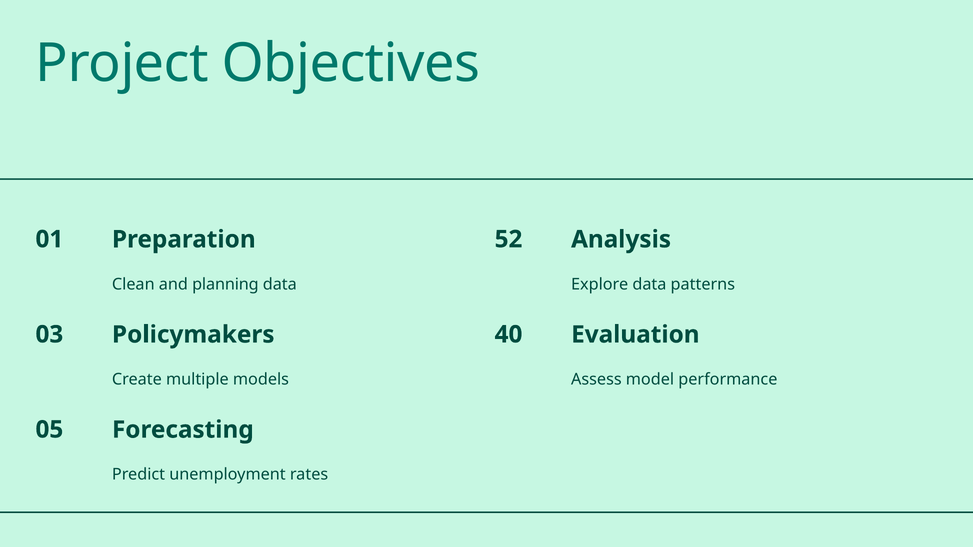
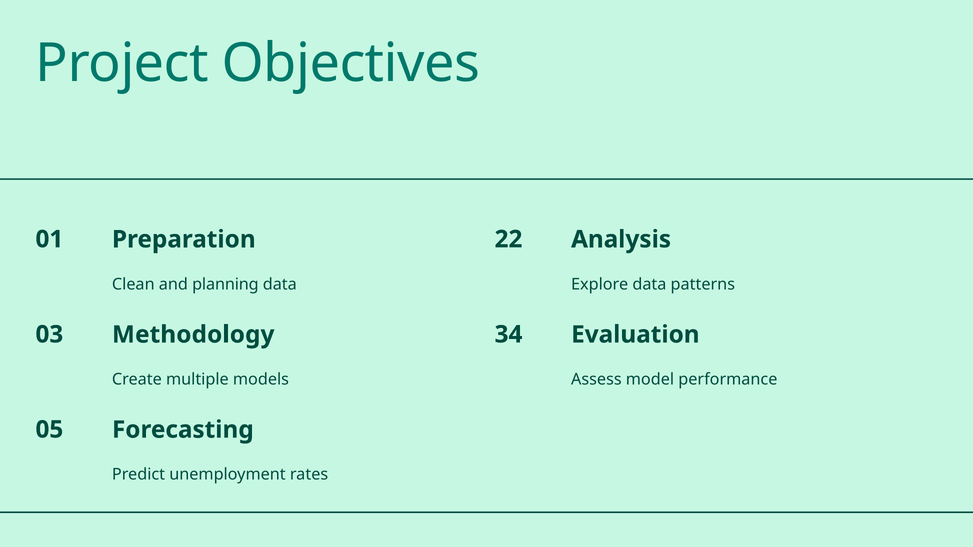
52: 52 -> 22 (509, 239)
40: 40 -> 34 (509, 335)
Policymakers: Policymakers -> Methodology (193, 335)
